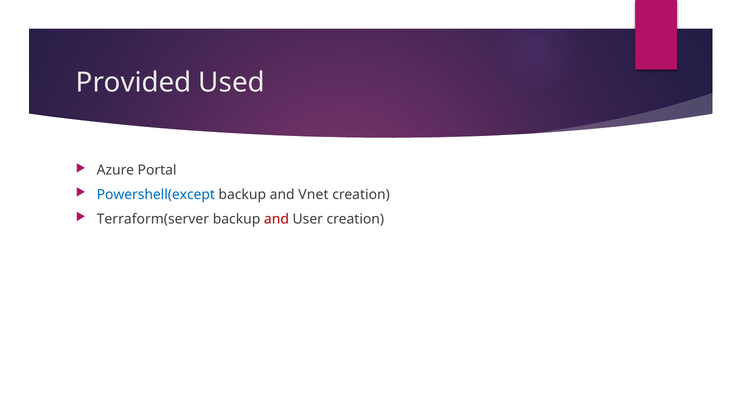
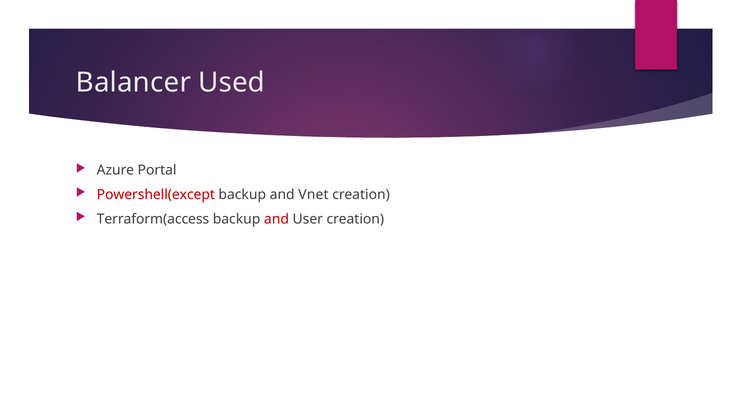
Provided: Provided -> Balancer (133, 83)
Powershell(except colour: blue -> red (156, 195)
Terraform(server: Terraform(server -> Terraform(access (153, 219)
